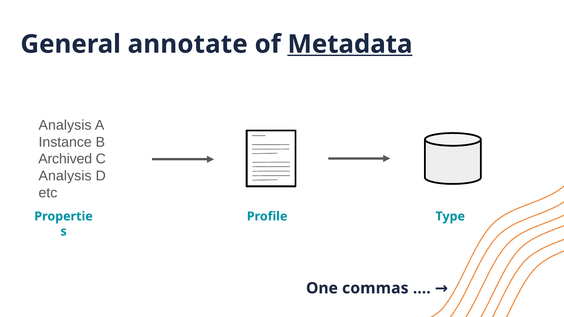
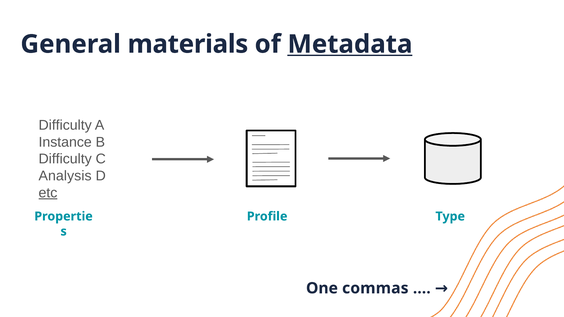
annotate: annotate -> materials (188, 44)
Analysis: Analysis -> Difficulty (65, 125)
Archived: Archived -> Difficulty (65, 159)
etc underline: none -> present (48, 193)
